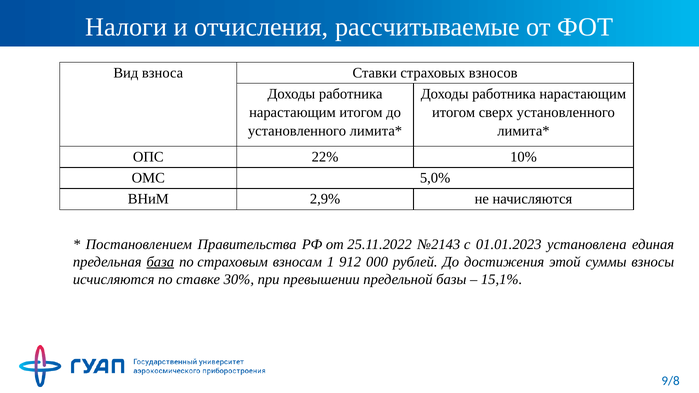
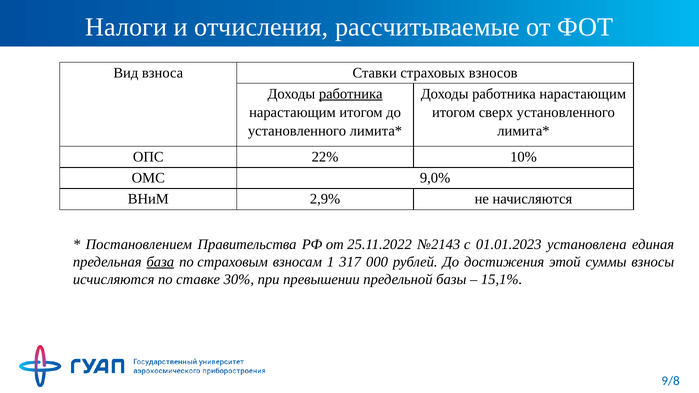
работника underline: none -> present (351, 94)
5,0%: 5,0% -> 9,0% (435, 178)
912: 912 -> 317 (350, 262)
